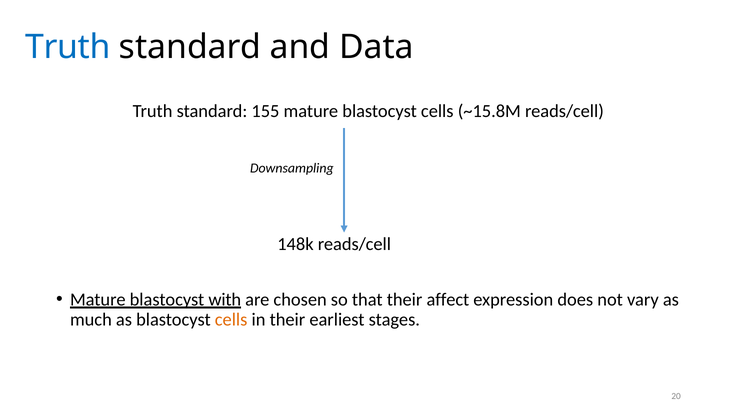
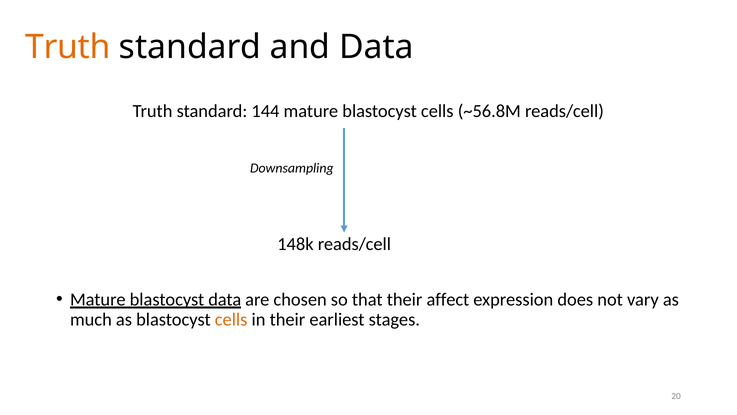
Truth colour: blue -> orange (68, 47)
155: 155 -> 144 (265, 111)
~15.8M: ~15.8M -> ~56.8M (489, 111)
blastocyst with: with -> data (225, 299)
